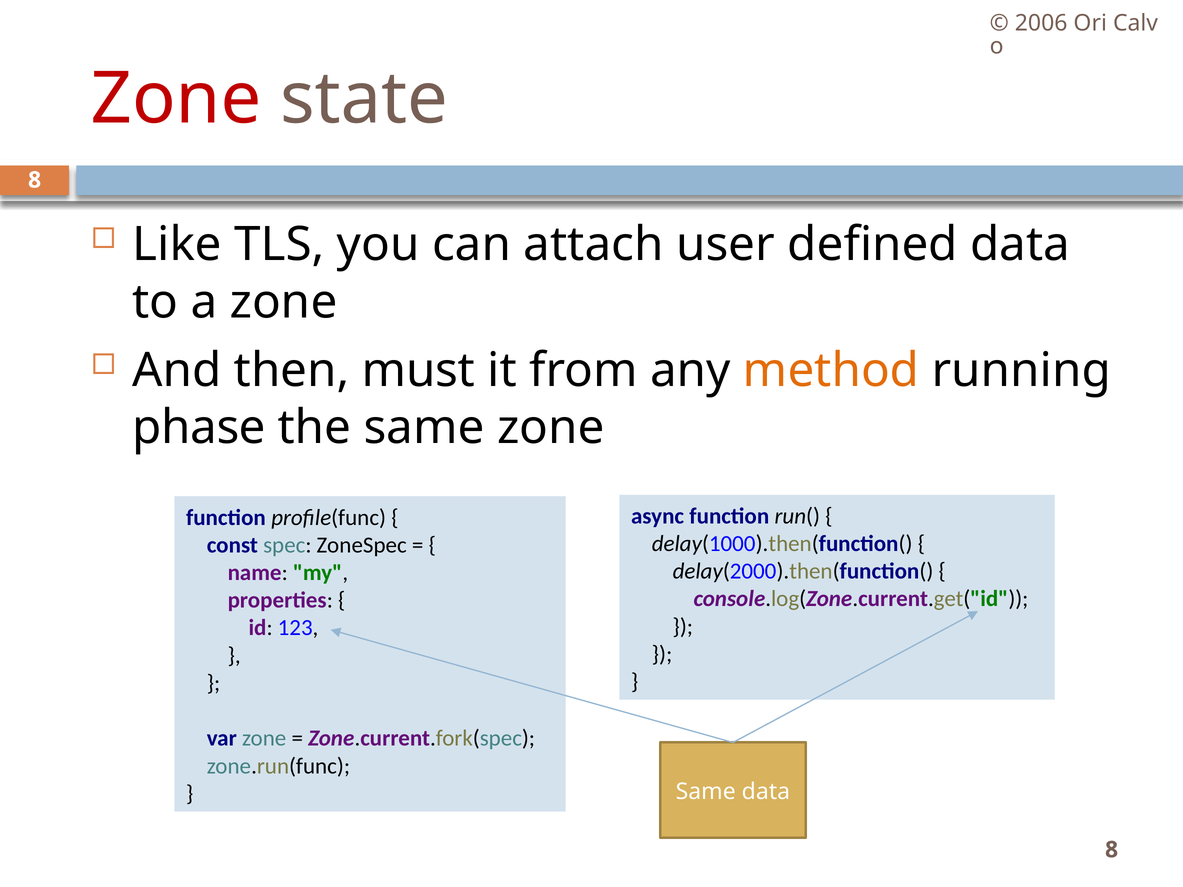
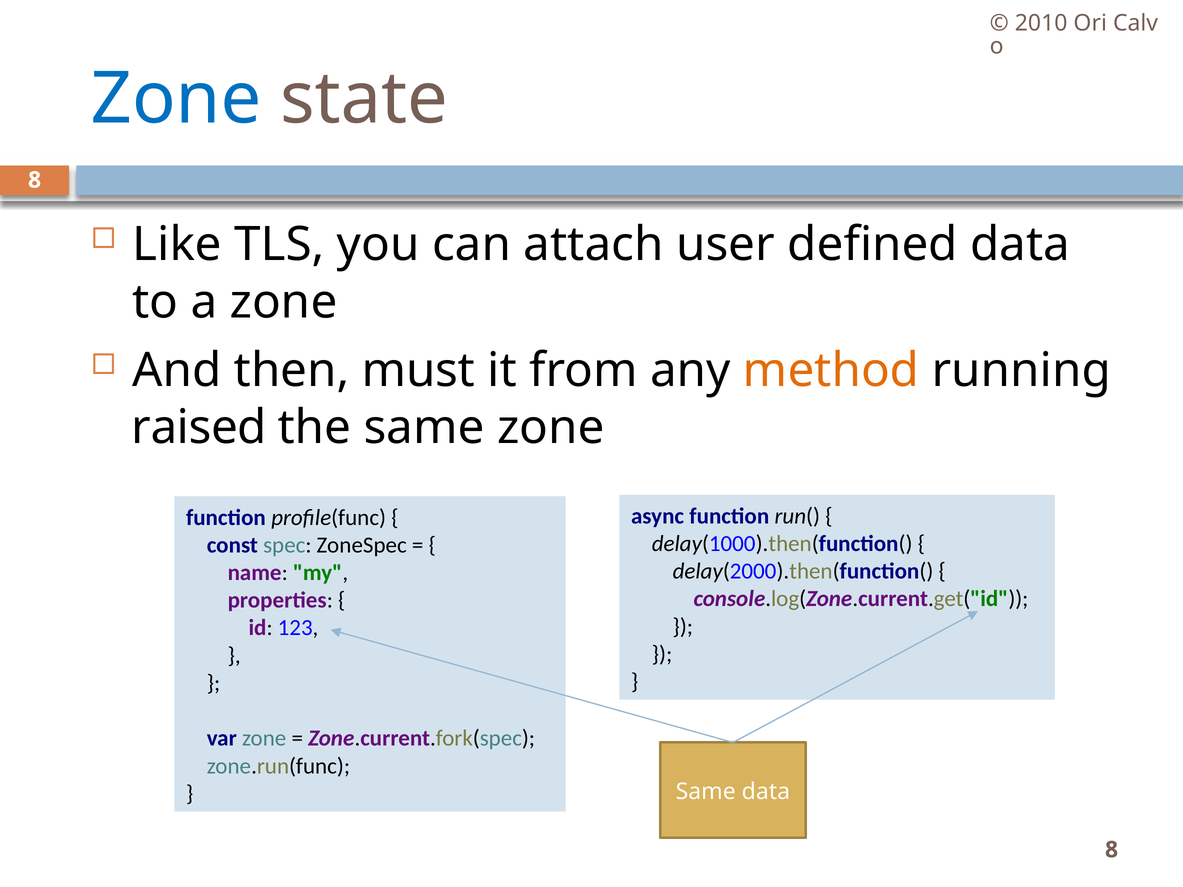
2006: 2006 -> 2010 (1041, 23)
Zone colour: red -> blue (176, 99)
phase: phase -> raised (199, 428)
